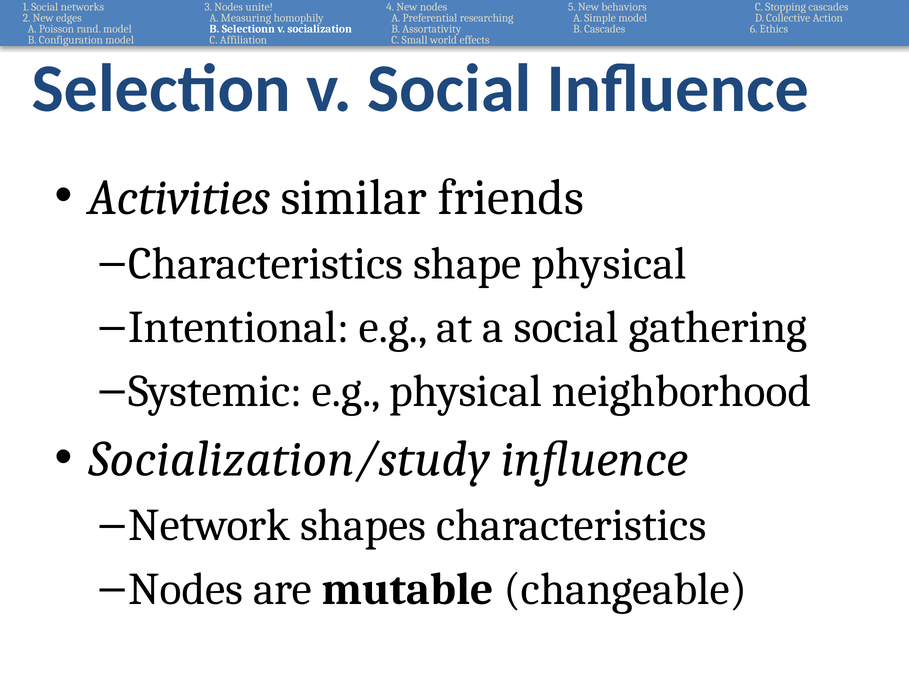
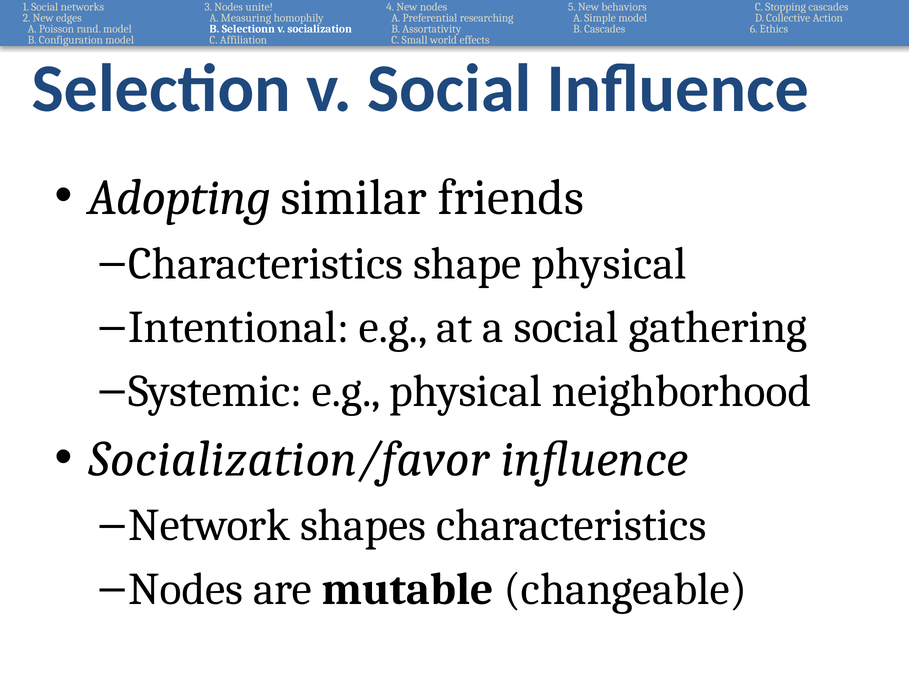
Activities: Activities -> Adopting (179, 197)
Socialization/study: Socialization/study -> Socialization/favor (289, 459)
